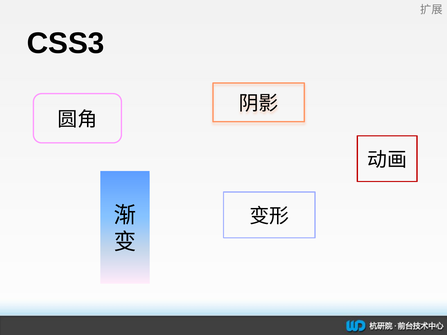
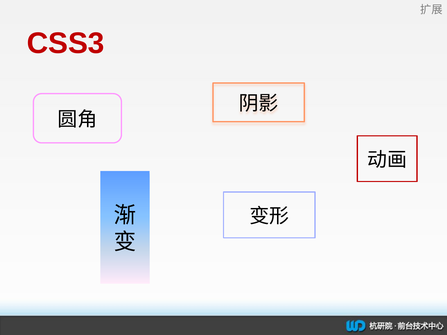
CSS3 colour: black -> red (66, 43)
